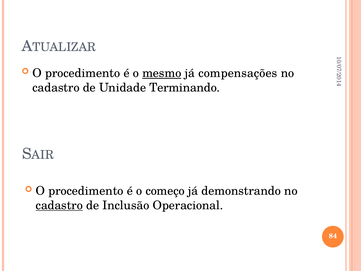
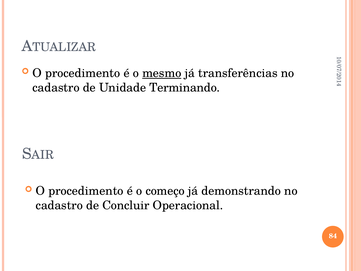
compensações: compensações -> transferências (238, 73)
cadastro underline: present -> none (59, 205)
Inclusão: Inclusão -> Concluir (126, 205)
